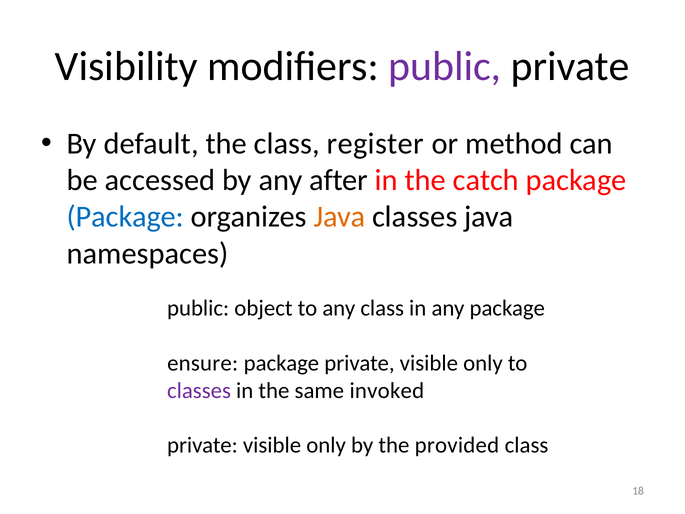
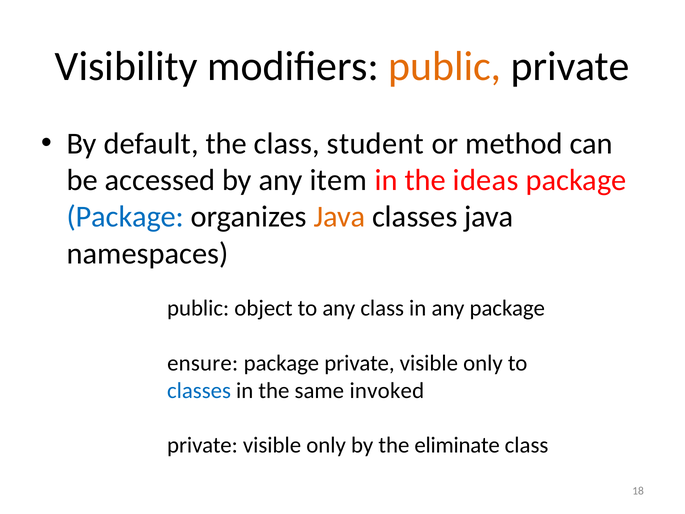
public colour: purple -> orange (445, 66)
register: register -> student (375, 144)
after: after -> item (338, 180)
catch: catch -> ideas (486, 180)
classes colour: purple -> blue (199, 390)
provided: provided -> eliminate (457, 445)
